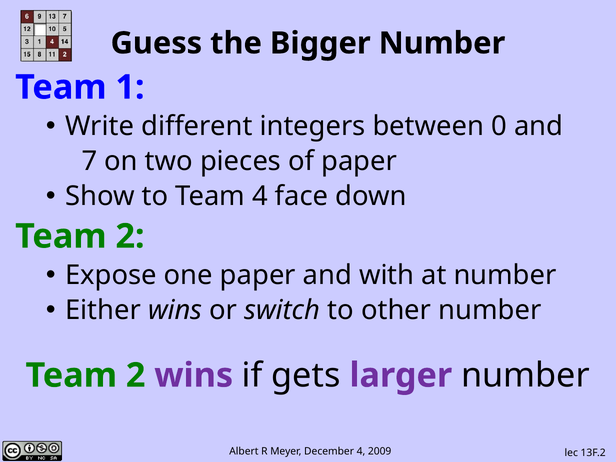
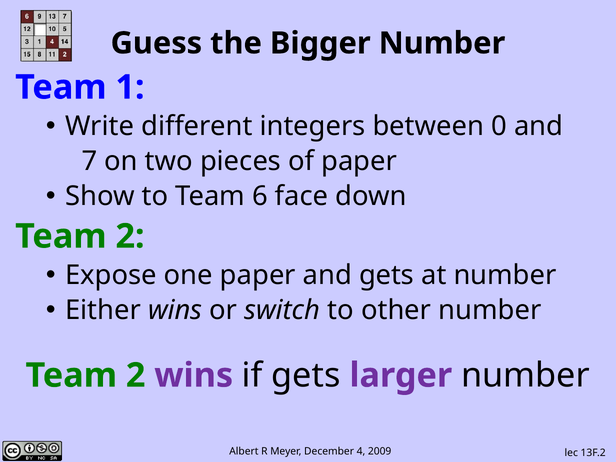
Team 4: 4 -> 6 (260, 196)
and with: with -> gets (387, 275)
